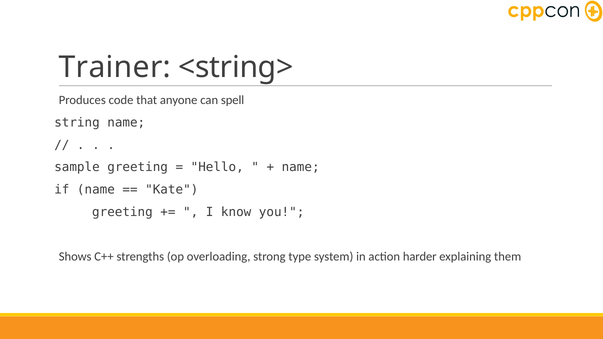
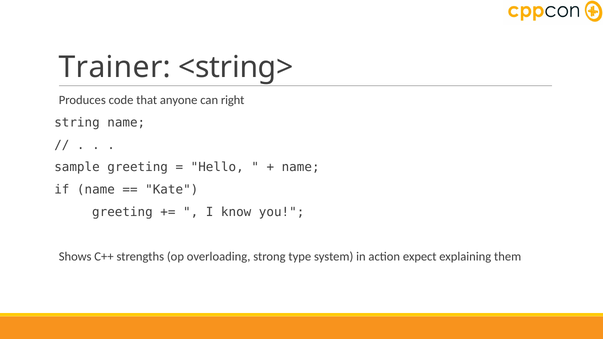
spell: spell -> right (233, 100)
harder: harder -> expect (420, 257)
